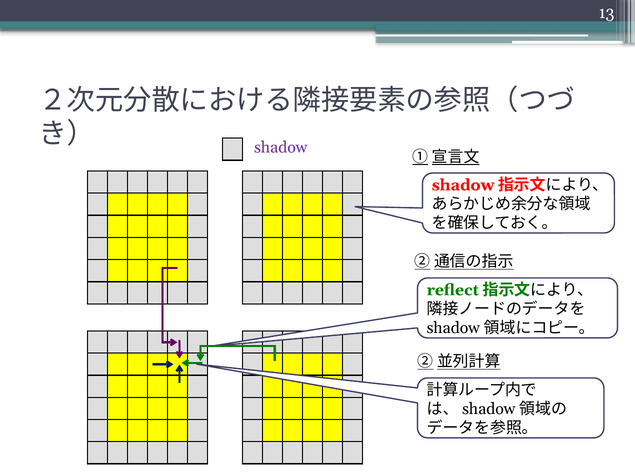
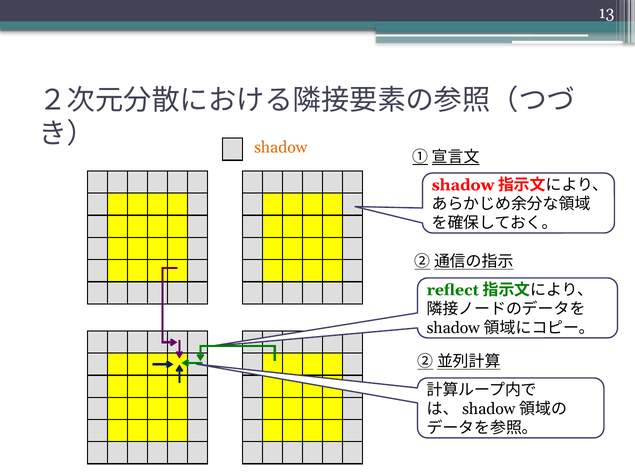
shadow colour: purple -> orange (281, 148)
